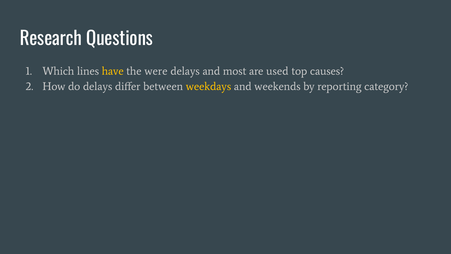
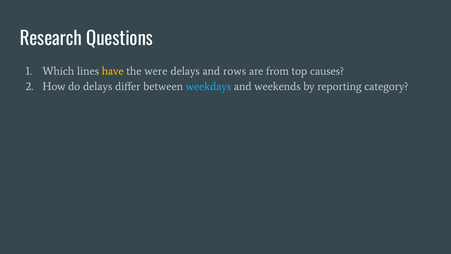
most: most -> rows (235, 71)
used: used -> from (277, 71)
weekdays colour: yellow -> light blue (208, 86)
